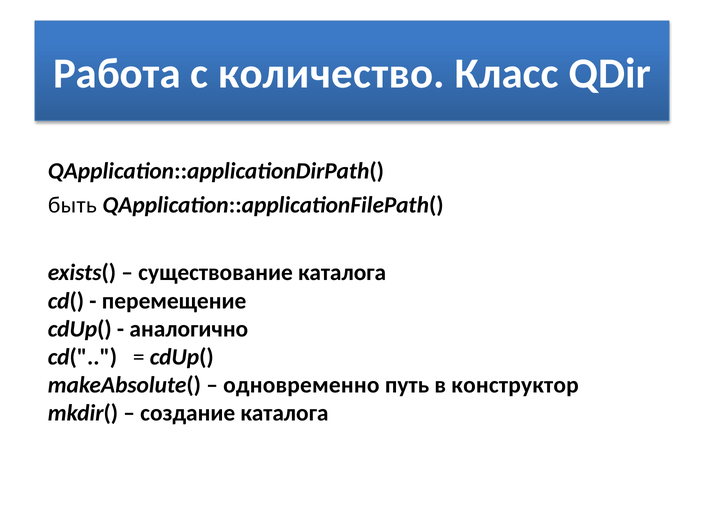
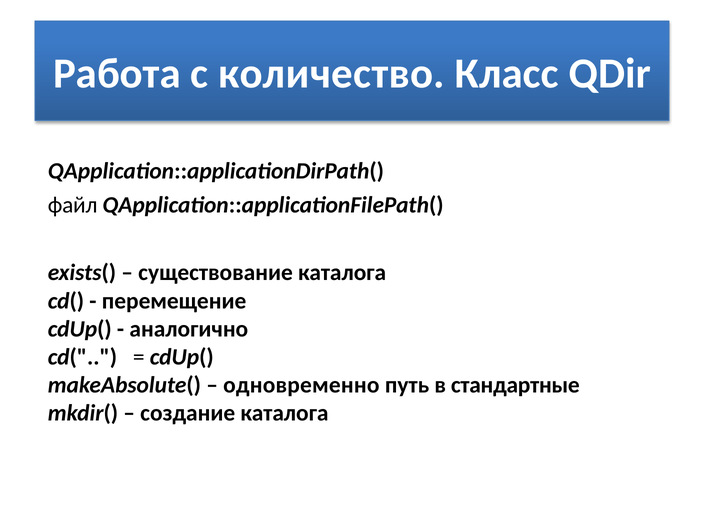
быть: быть -> файл (73, 205)
конструктор: конструктор -> стандартные (515, 385)
